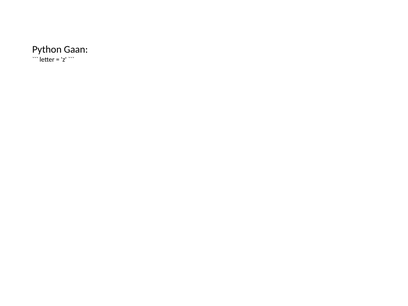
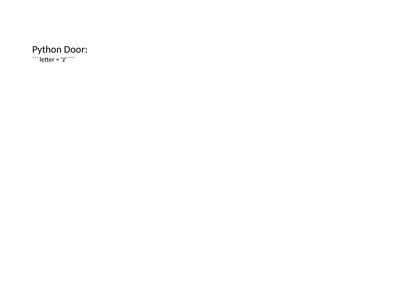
Gaan: Gaan -> Door (76, 50)
